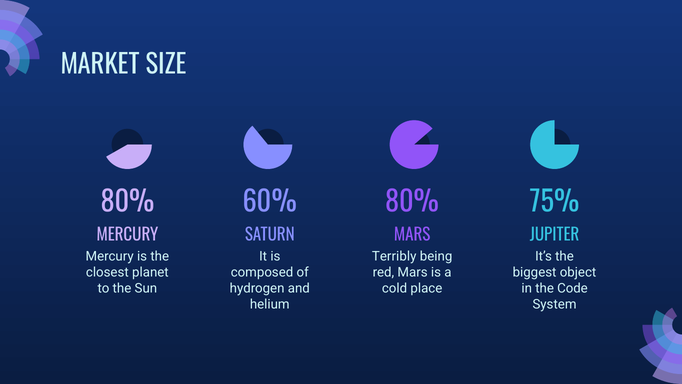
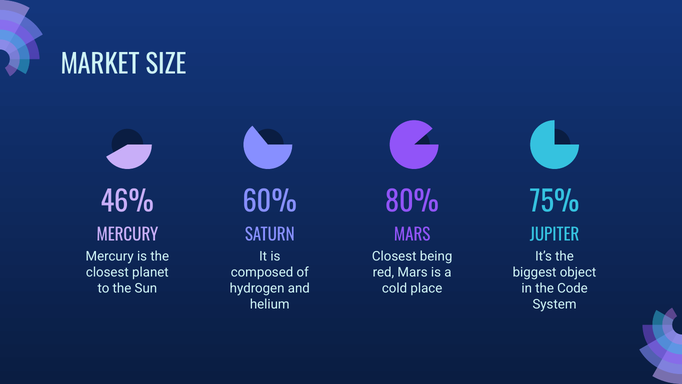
80%: 80% -> 46% (127, 202)
Terribly: Terribly -> Closest (394, 256)
